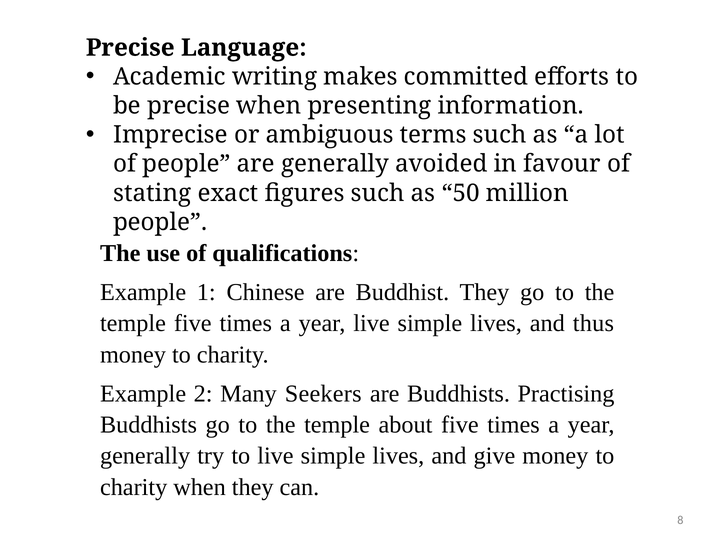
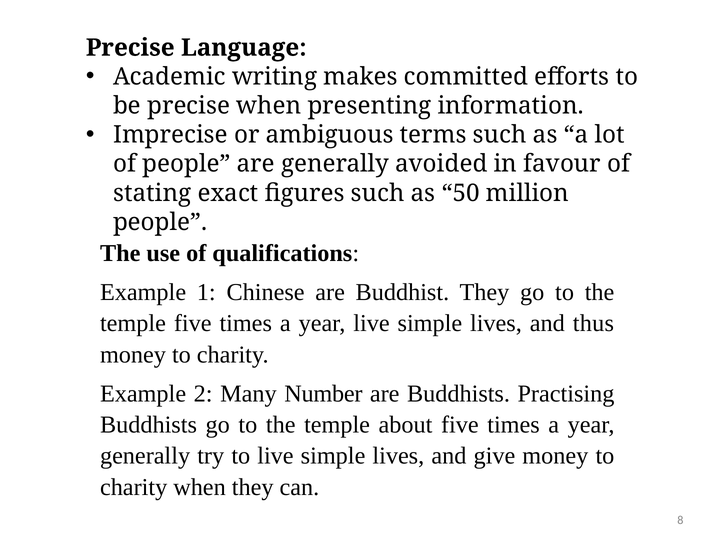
Seekers: Seekers -> Number (323, 394)
